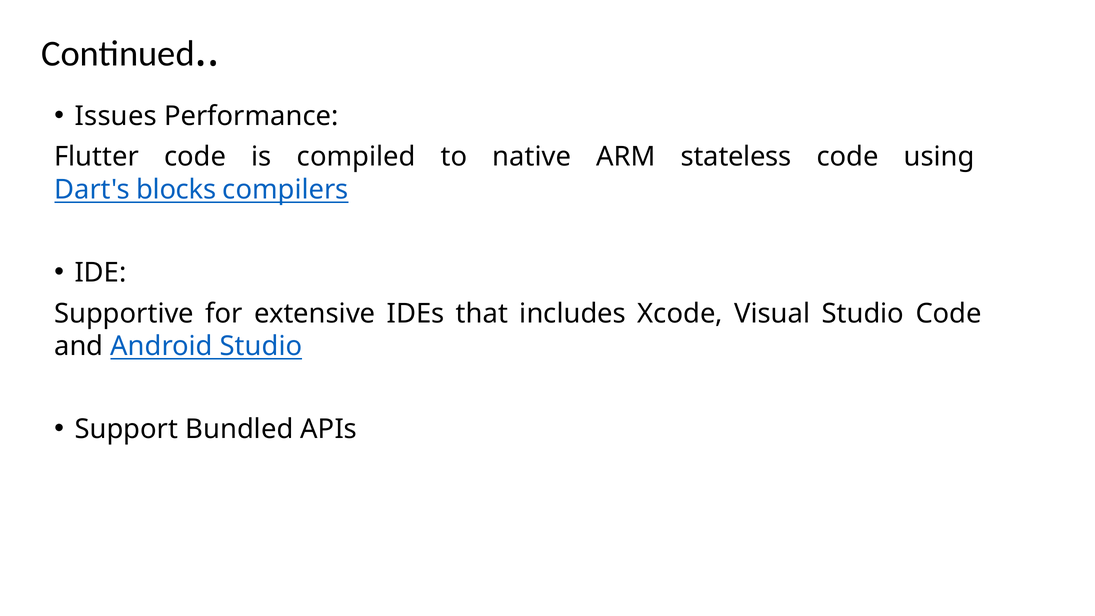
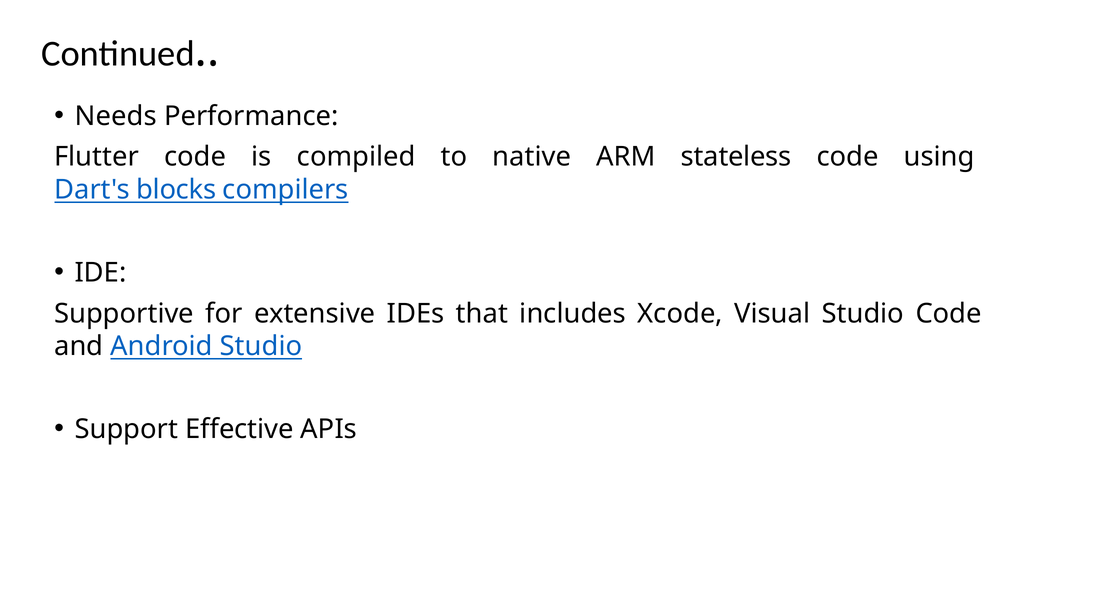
Issues: Issues -> Needs (116, 116)
Bundled: Bundled -> Effective (239, 429)
